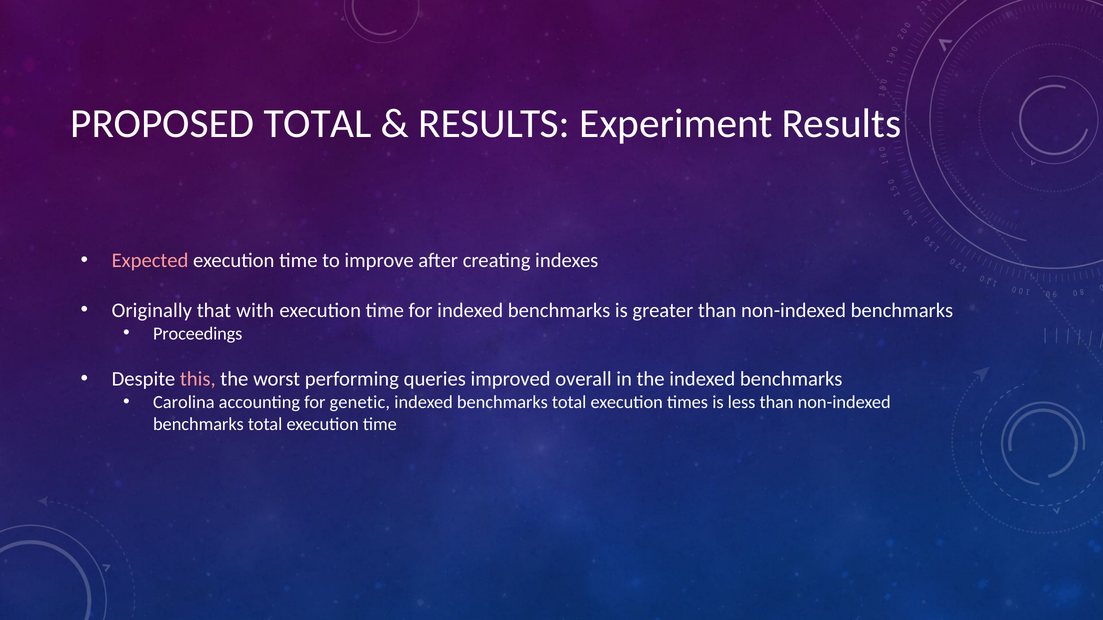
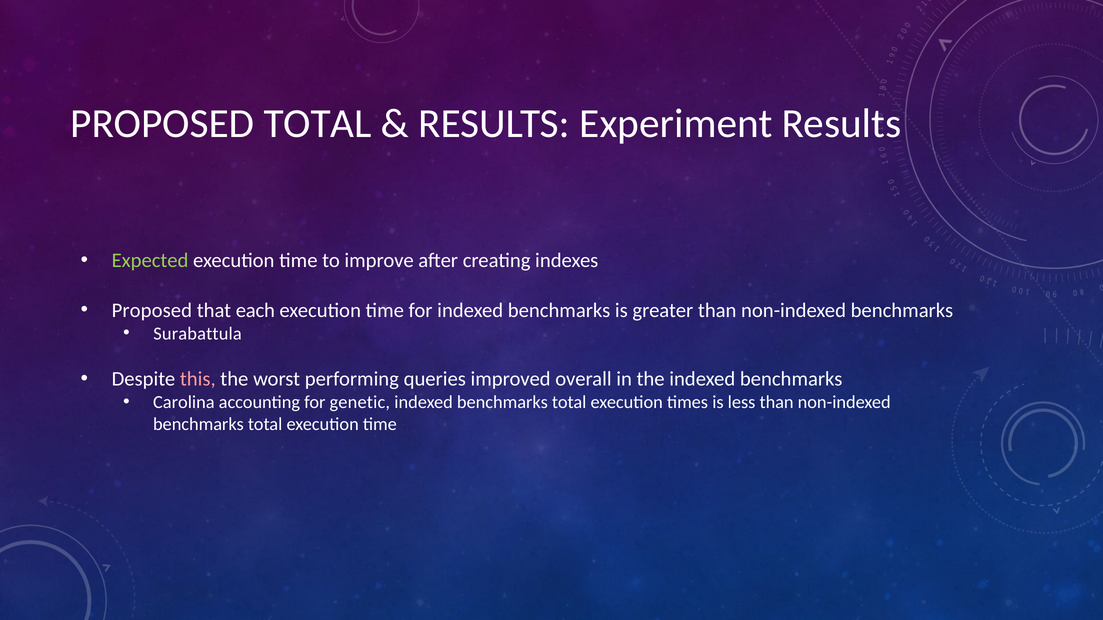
Expected colour: pink -> light green (150, 261)
Originally: Originally -> Proposed (152, 310)
with: with -> each (255, 310)
Proceedings: Proceedings -> Surabattula (198, 334)
